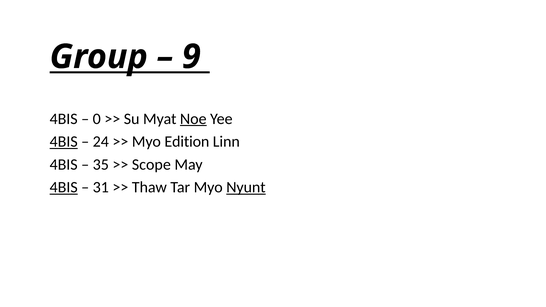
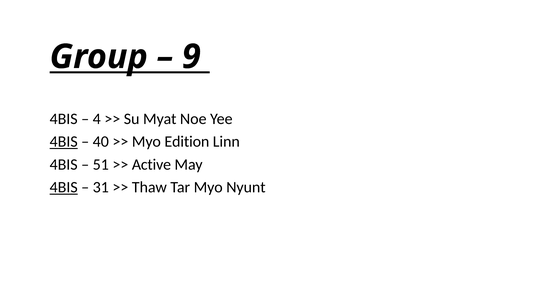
0: 0 -> 4 (97, 119)
Noe underline: present -> none (193, 119)
24: 24 -> 40 (101, 142)
35: 35 -> 51 (101, 165)
Scope: Scope -> Active (151, 165)
Nyunt underline: present -> none (246, 187)
